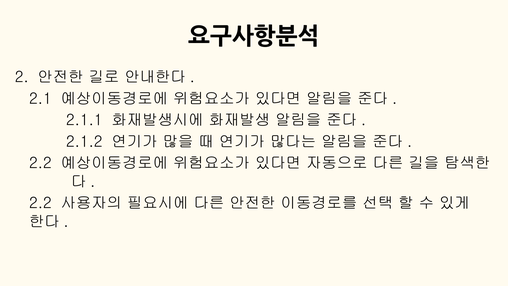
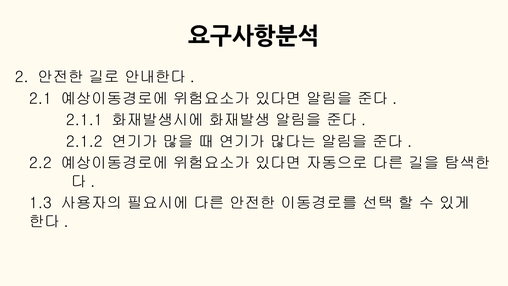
2.2: 2.2 -> 1.3 (40, 203)
